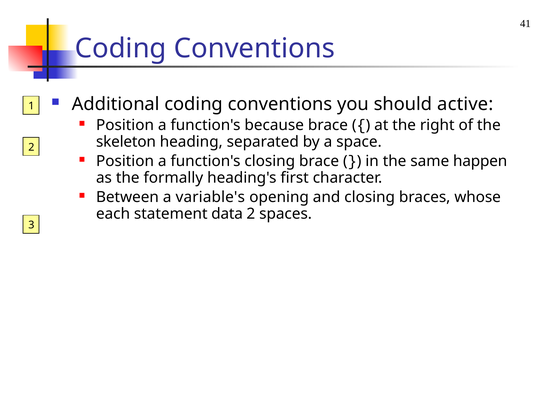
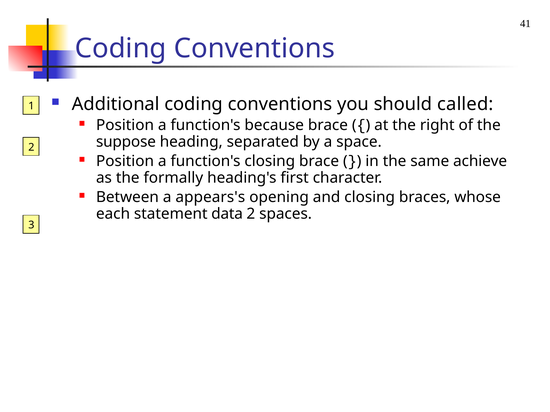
active: active -> called (465, 104)
skeleton: skeleton -> suppose (126, 142)
happen: happen -> achieve (480, 161)
variable's: variable's -> appears's (210, 198)
